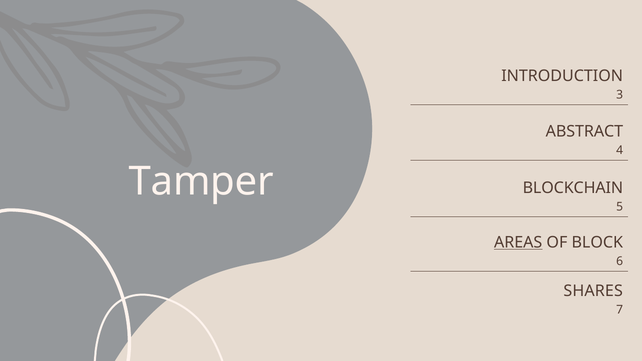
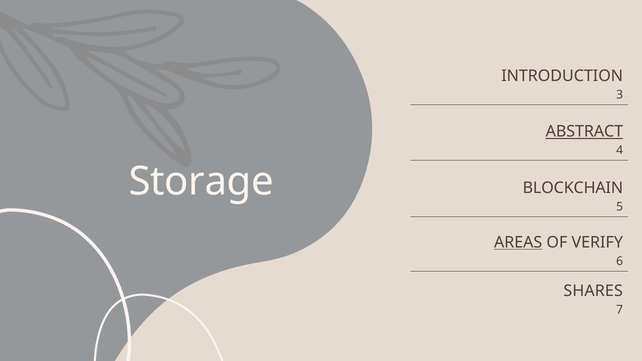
ABSTRACT underline: none -> present (584, 131)
Tamper: Tamper -> Storage (201, 181)
BLOCK: BLOCK -> VERIFY (597, 242)
